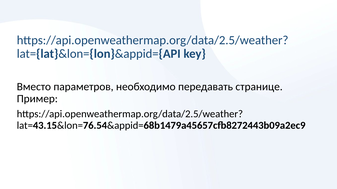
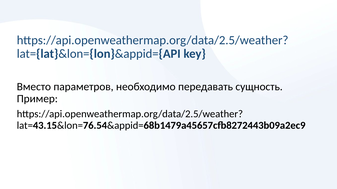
странице: странице -> сущность (259, 87)
